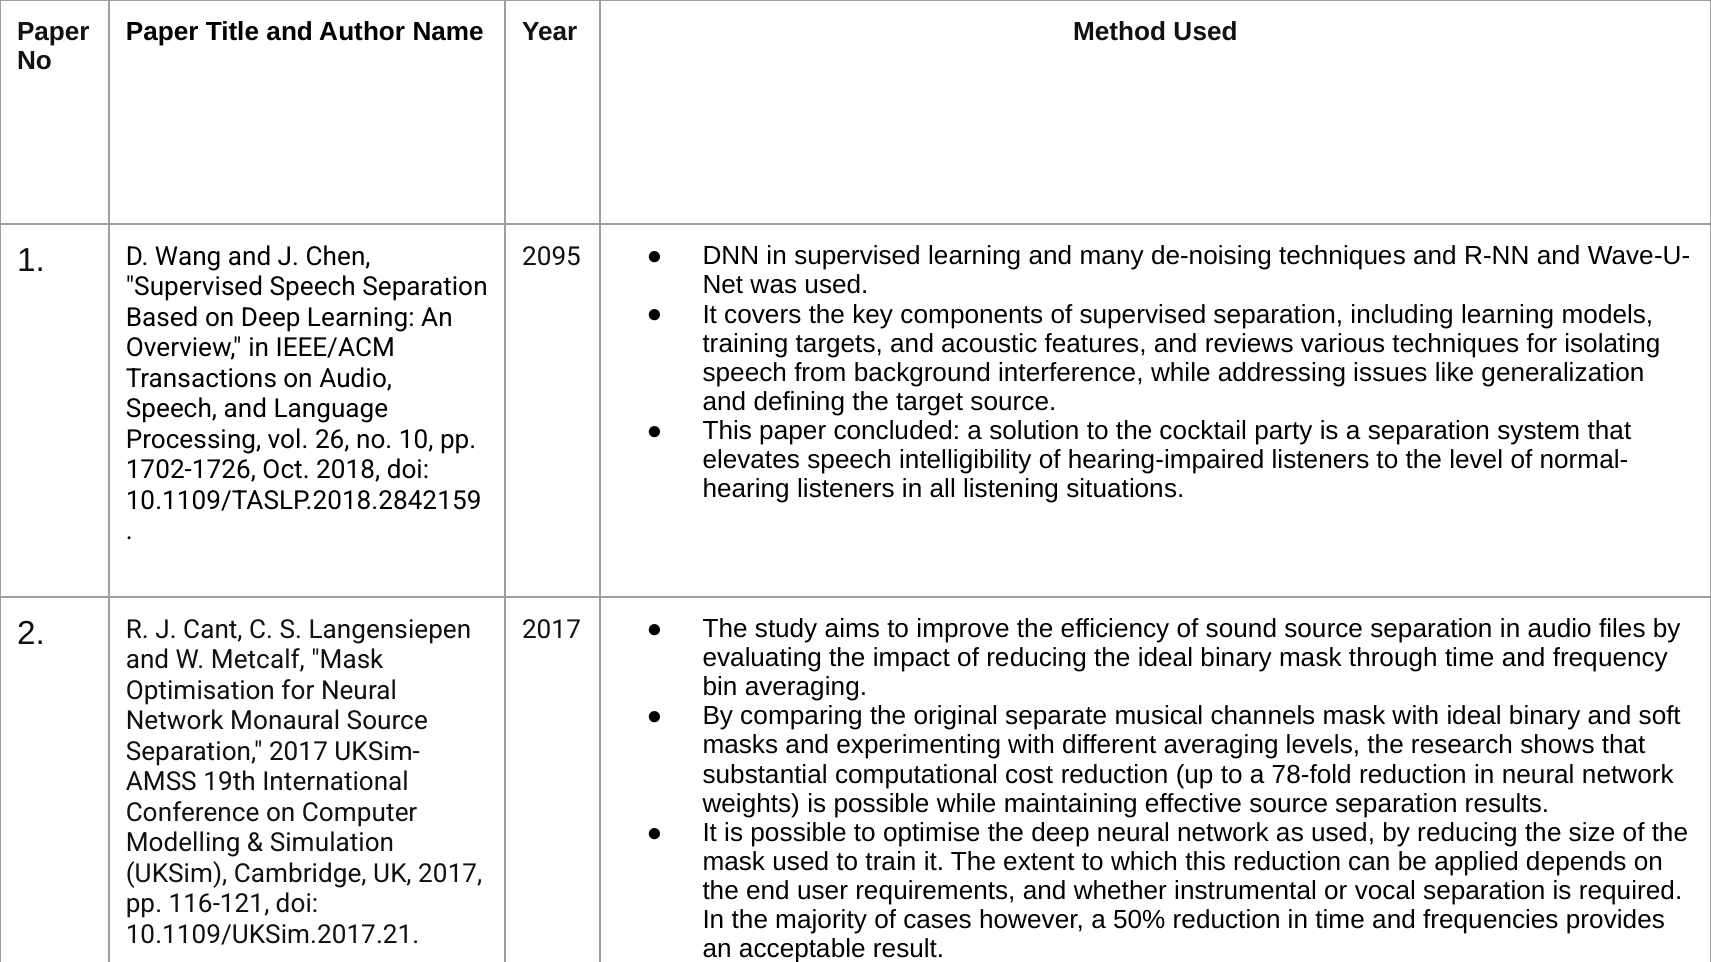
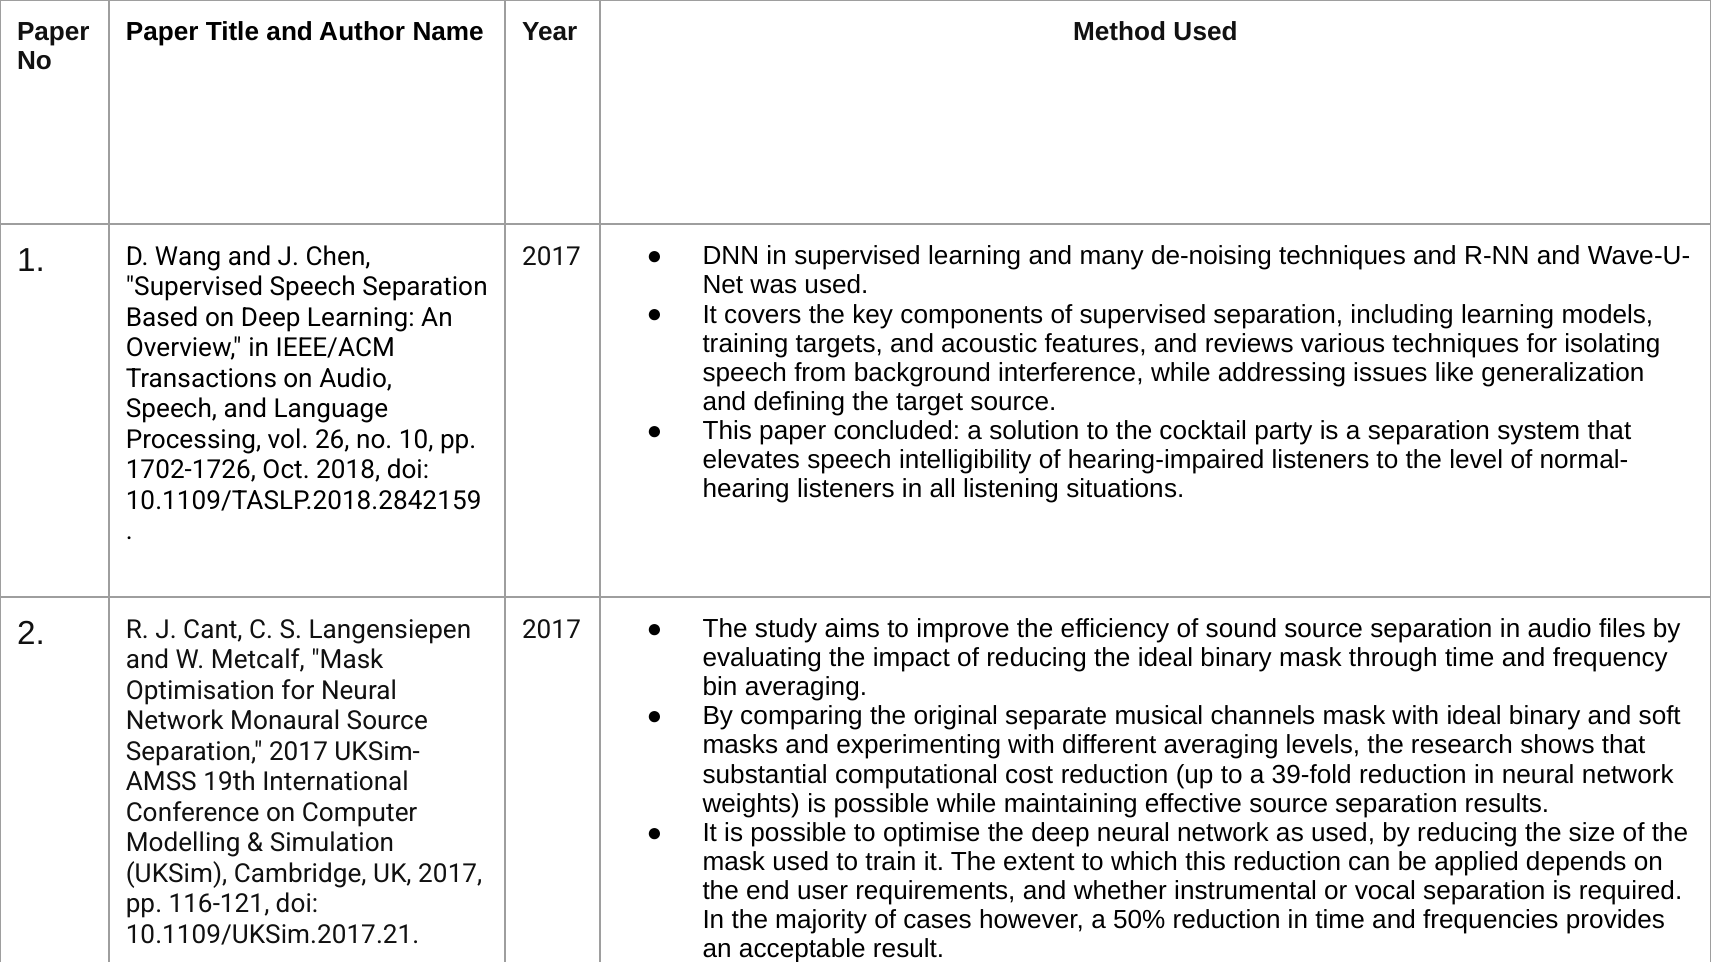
2095: 2095 -> 2017 (552, 257)
78-fold: 78-fold -> 39-fold (1312, 775)
